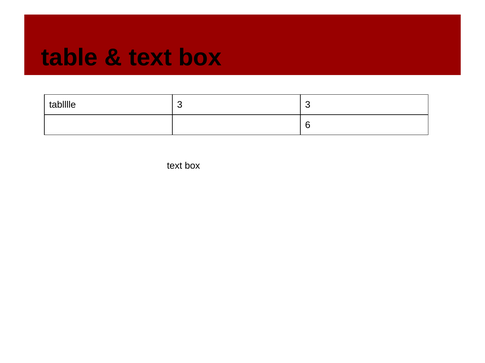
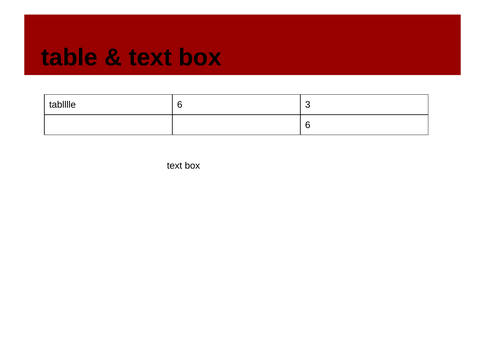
tablllle 3: 3 -> 6 (180, 105)
